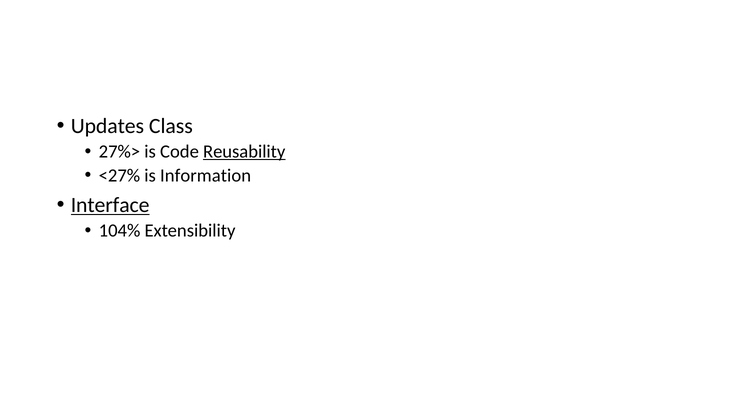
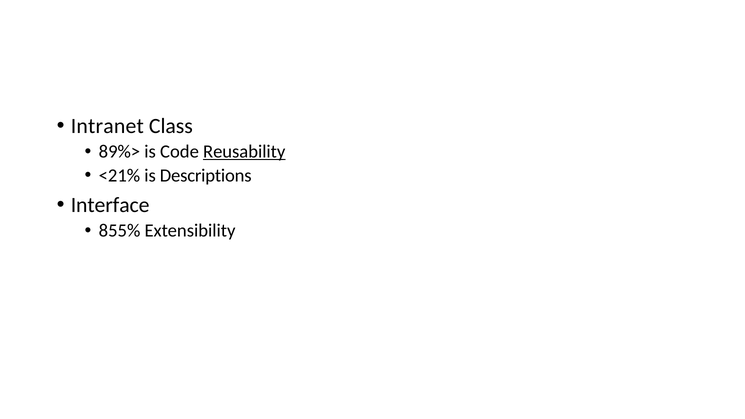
Updates: Updates -> Intranet (107, 126)
27%>: 27%> -> 89%> (119, 152)
<27%: <27% -> <21% (119, 176)
Information: Information -> Descriptions (206, 176)
Interface underline: present -> none (110, 205)
104%: 104% -> 855% (120, 231)
